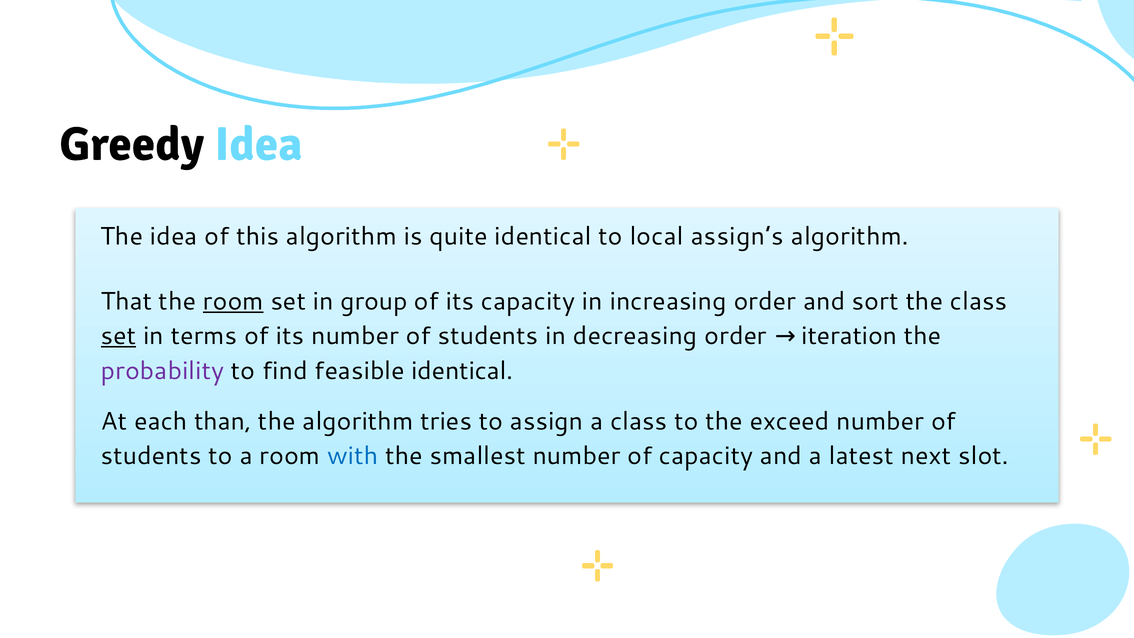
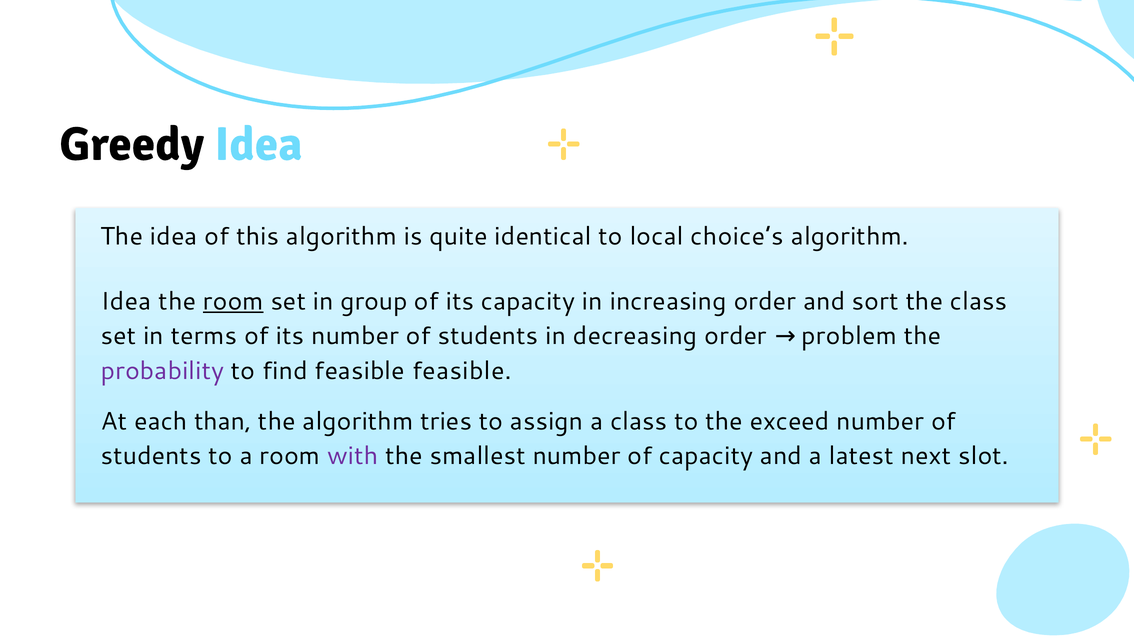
assign’s: assign’s -> choice’s (737, 236)
That: That -> Idea (126, 301)
set underline: present -> none (119, 336)
iteration: iteration -> problem (849, 336)
feasible identical: identical -> feasible (462, 371)
with colour: blue -> purple (353, 456)
